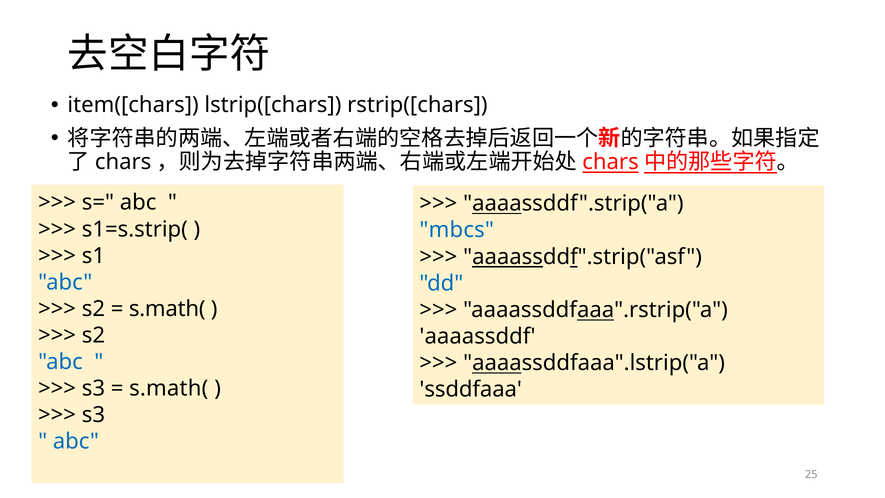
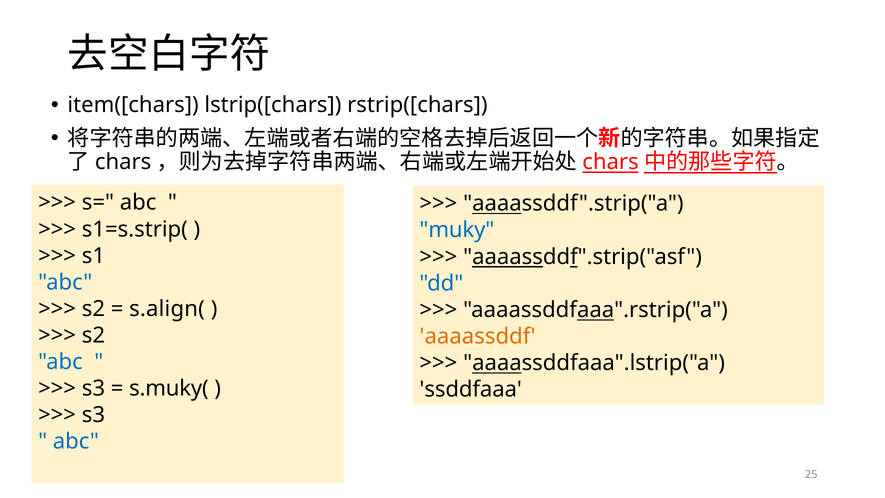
mbcs: mbcs -> muky (457, 230)
s.math(: s.math( -> s.align( (167, 309)
aaaassddf colour: black -> orange (477, 336)
s.math(: s.math( -> s.muky( (169, 388)
